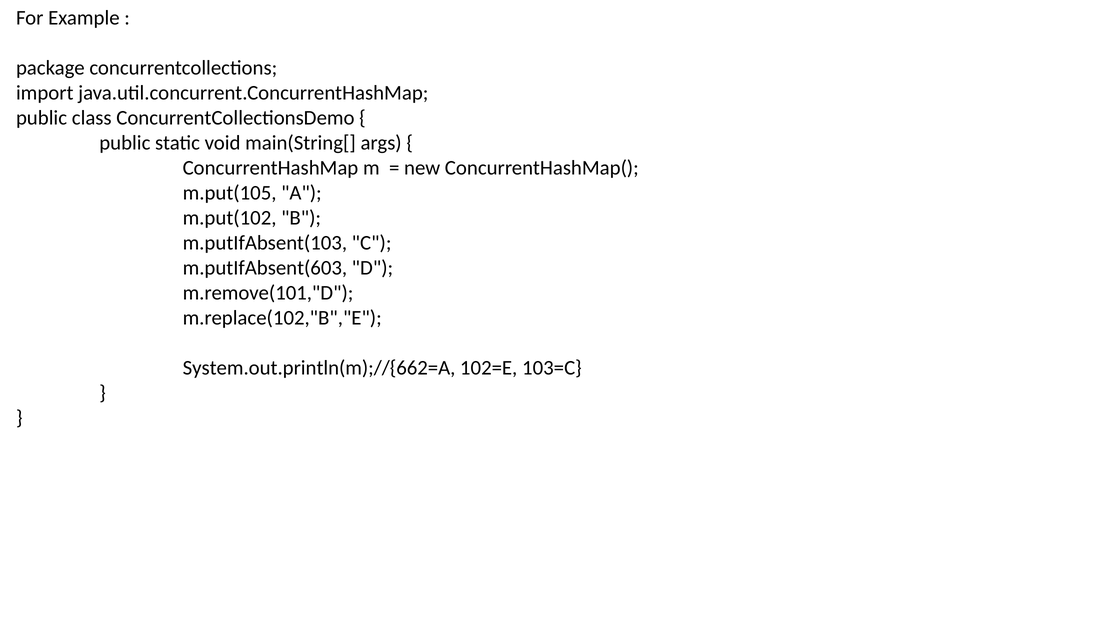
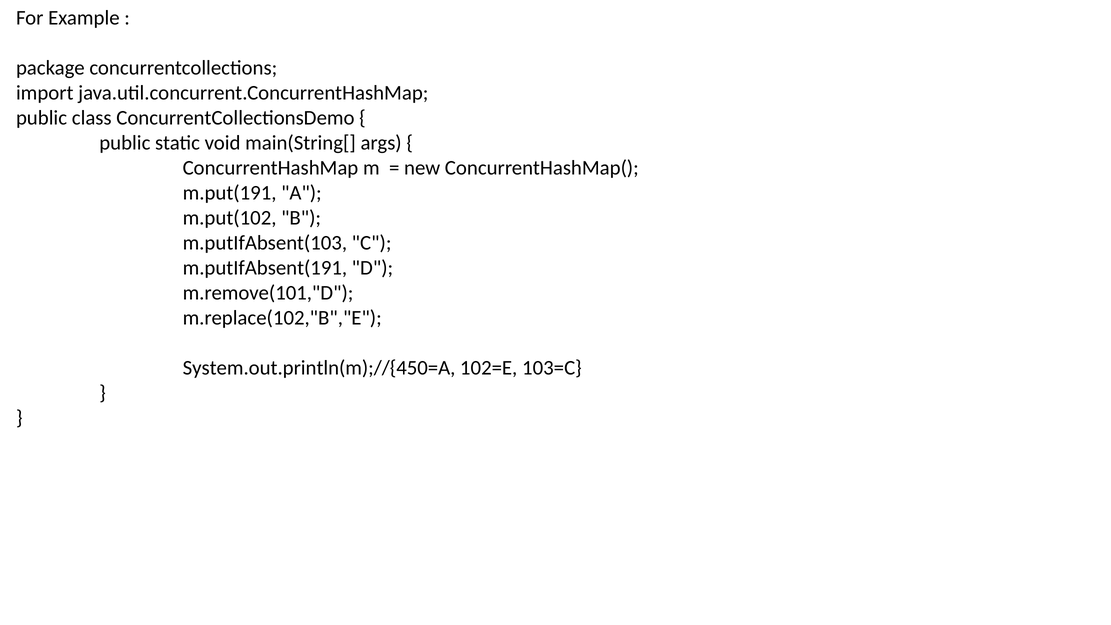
m.put(105: m.put(105 -> m.put(191 (230, 193)
m.putIfAbsent(603: m.putIfAbsent(603 -> m.putIfAbsent(191 (265, 268)
System.out.println(m);//{662=A: System.out.println(m);//{662=A -> System.out.println(m);//{450=A (319, 368)
